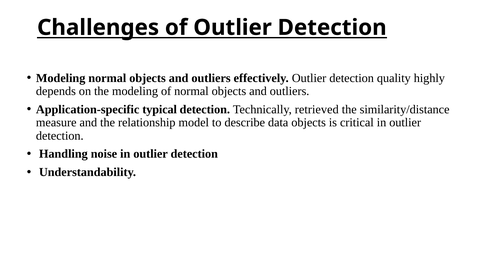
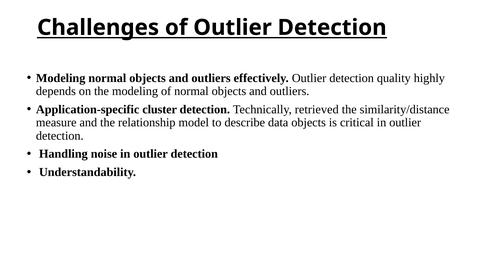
typical: typical -> cluster (160, 109)
